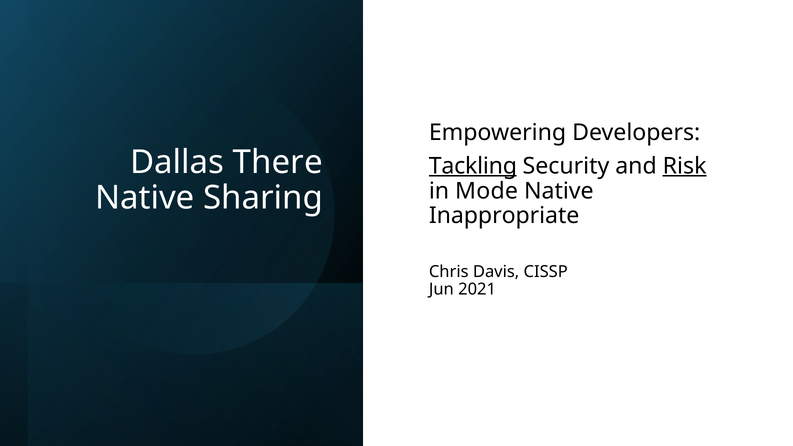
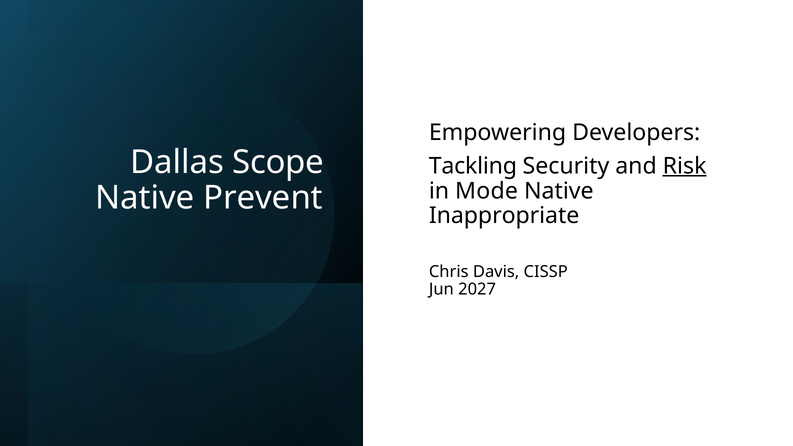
There: There -> Scope (278, 162)
Tackling underline: present -> none (473, 166)
Sharing: Sharing -> Prevent (263, 198)
2021: 2021 -> 2027 (477, 290)
